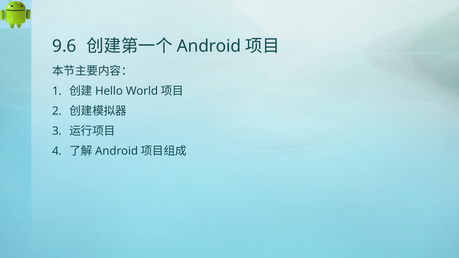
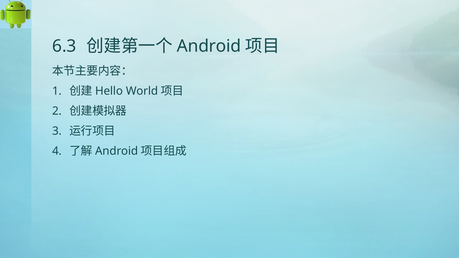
9.6: 9.6 -> 6.3 (64, 46)
